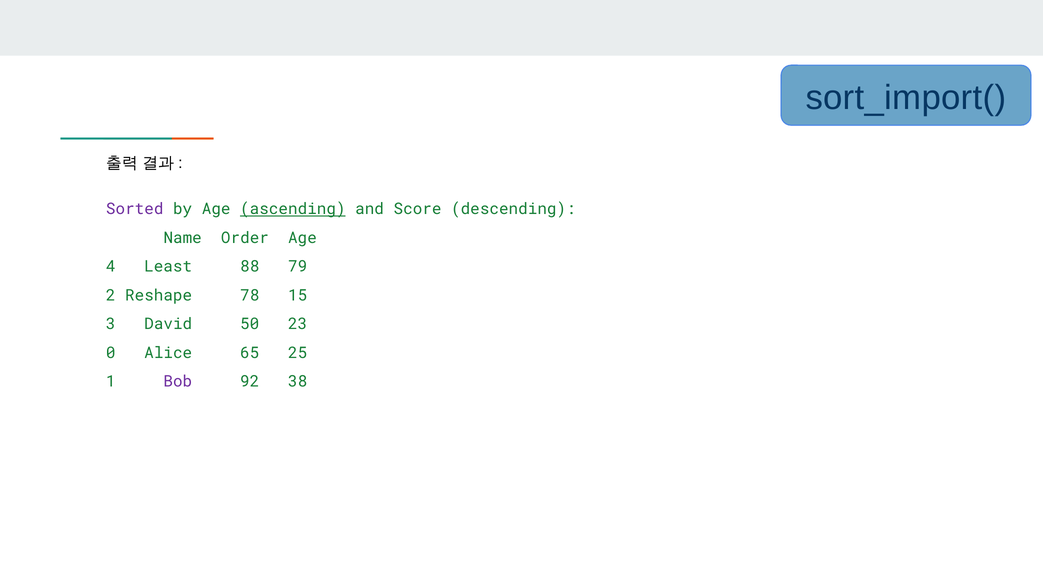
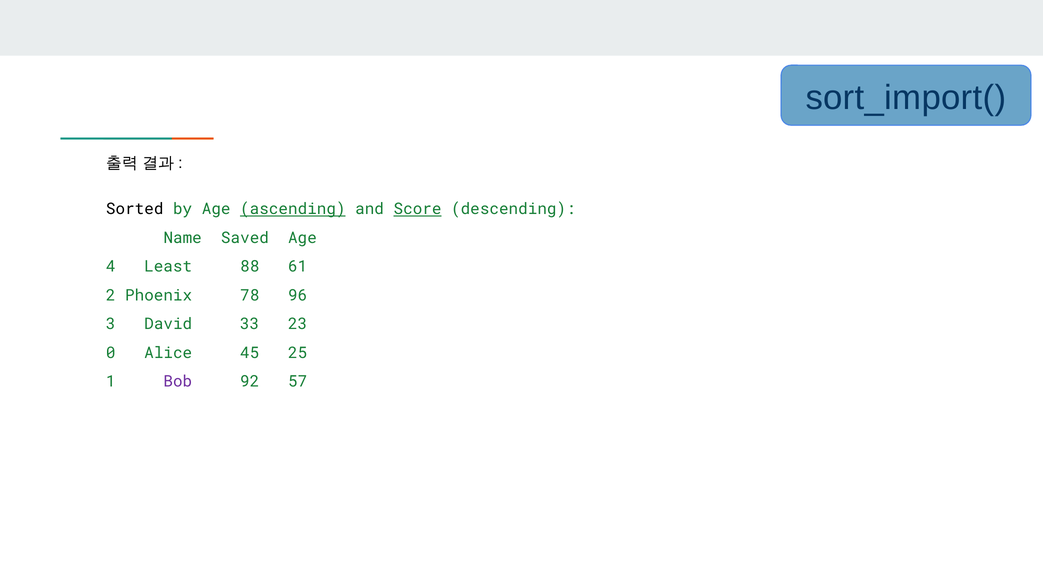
Sorted colour: purple -> black (135, 209)
Score underline: none -> present (418, 209)
Order: Order -> Saved (245, 238)
79: 79 -> 61 (298, 266)
Reshape: Reshape -> Phoenix (159, 295)
15: 15 -> 96 (298, 295)
50: 50 -> 33 (250, 324)
65: 65 -> 45 (250, 353)
38: 38 -> 57 (298, 381)
